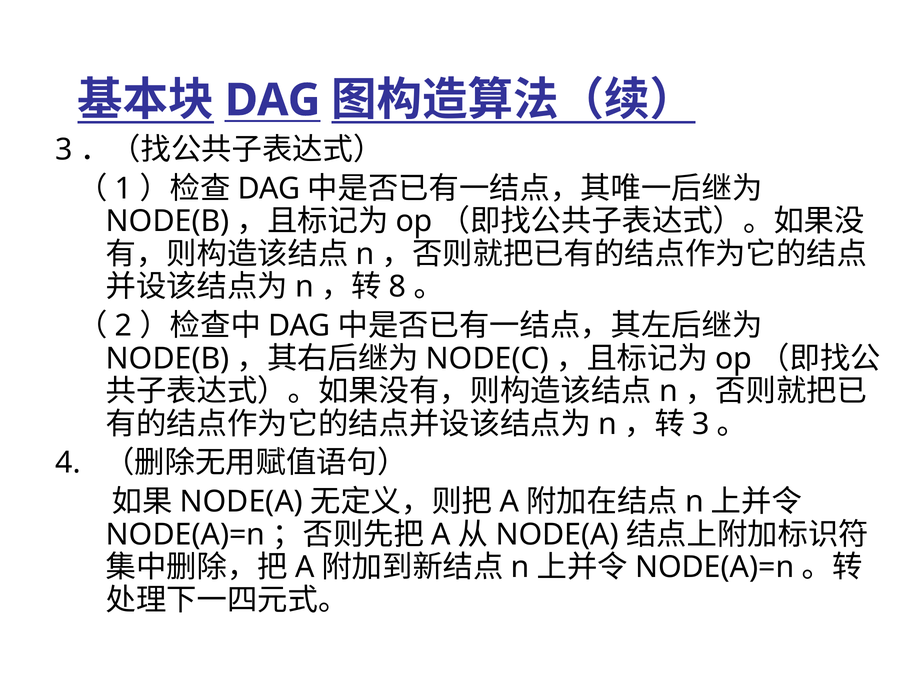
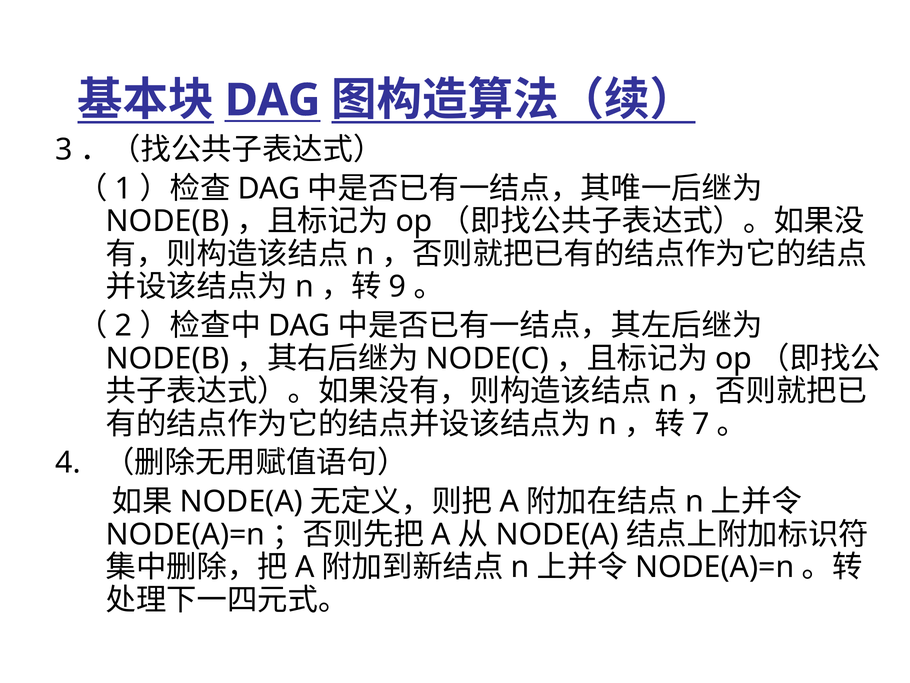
8: 8 -> 9 (398, 287)
3: 3 -> 7 (701, 424)
